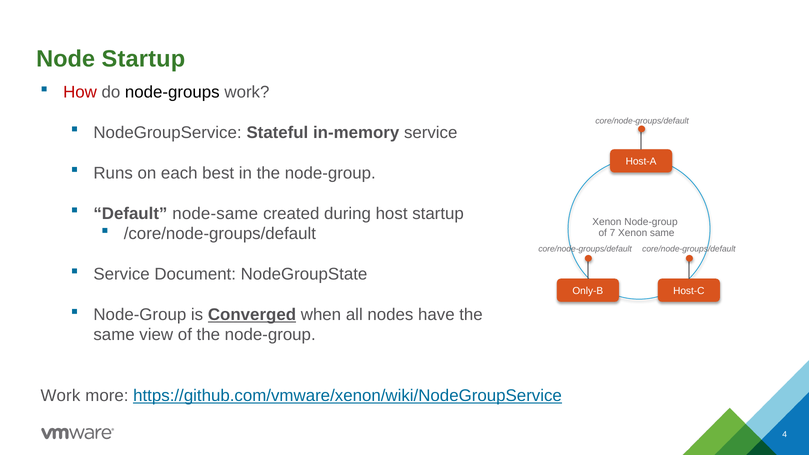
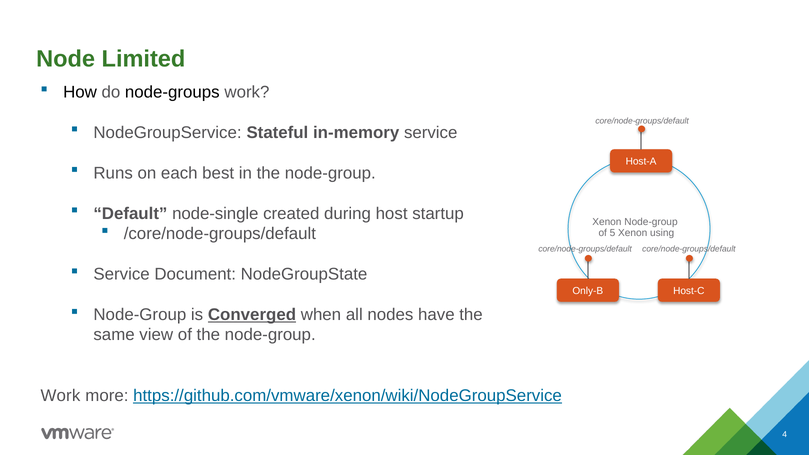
Node Startup: Startup -> Limited (143, 59)
How colour: red -> black (80, 92)
node-same: node-same -> node-single (215, 214)
7: 7 -> 5 (613, 233)
Xenon same: same -> using (662, 233)
